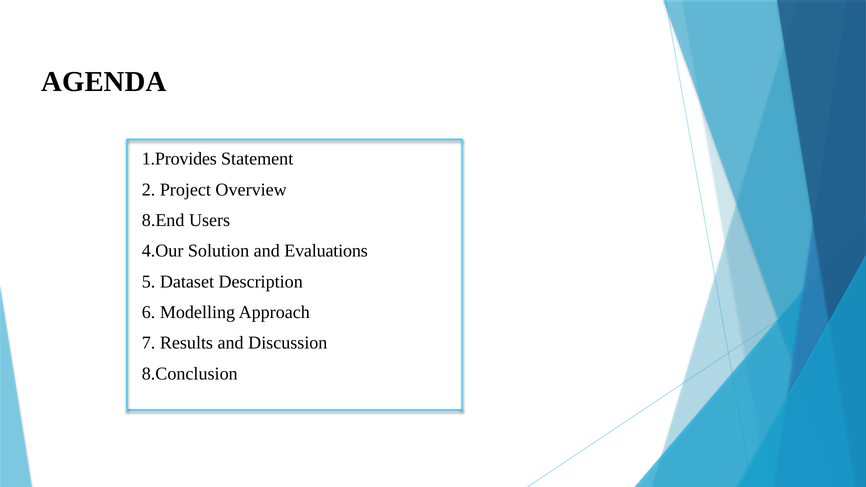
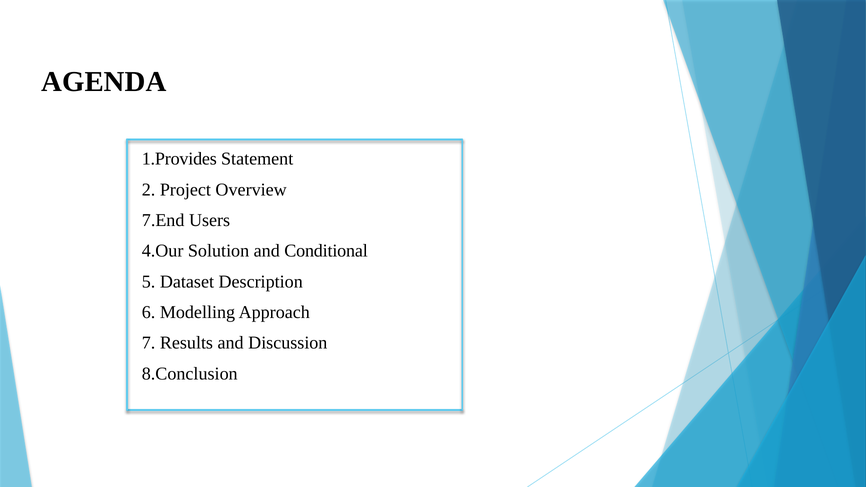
8.End: 8.End -> 7.End (163, 220)
Evaluations: Evaluations -> Conditional (326, 251)
